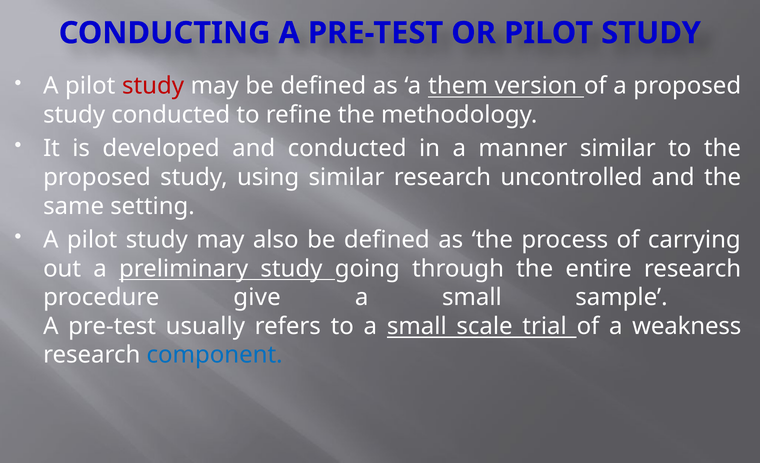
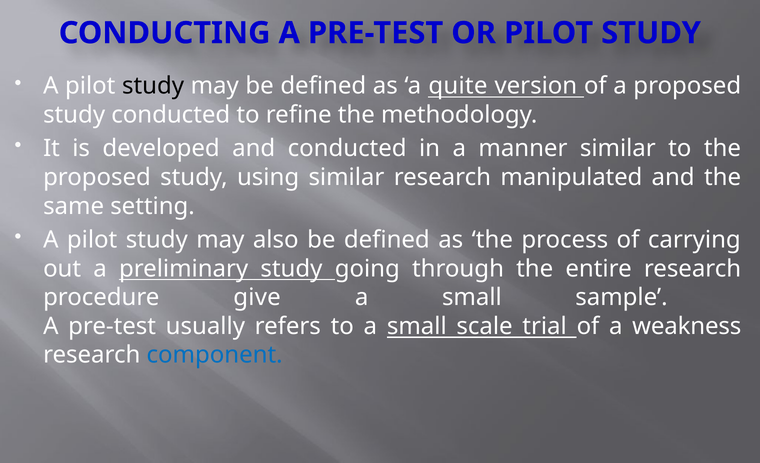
study colour: red -> black (153, 86)
them: them -> quite (458, 86)
uncontrolled: uncontrolled -> manipulated (571, 177)
